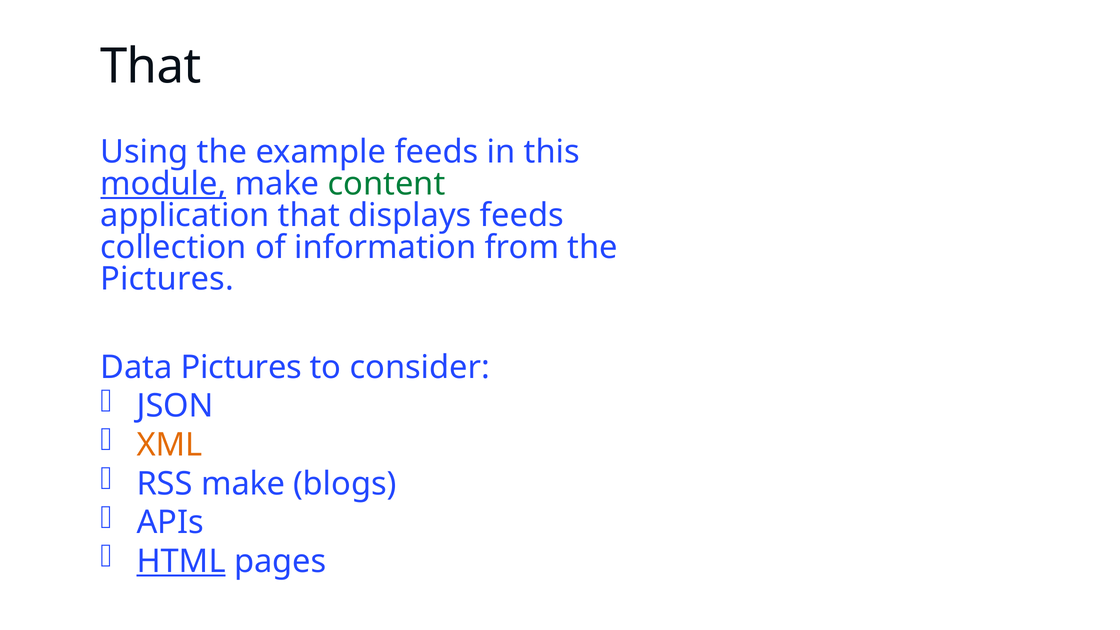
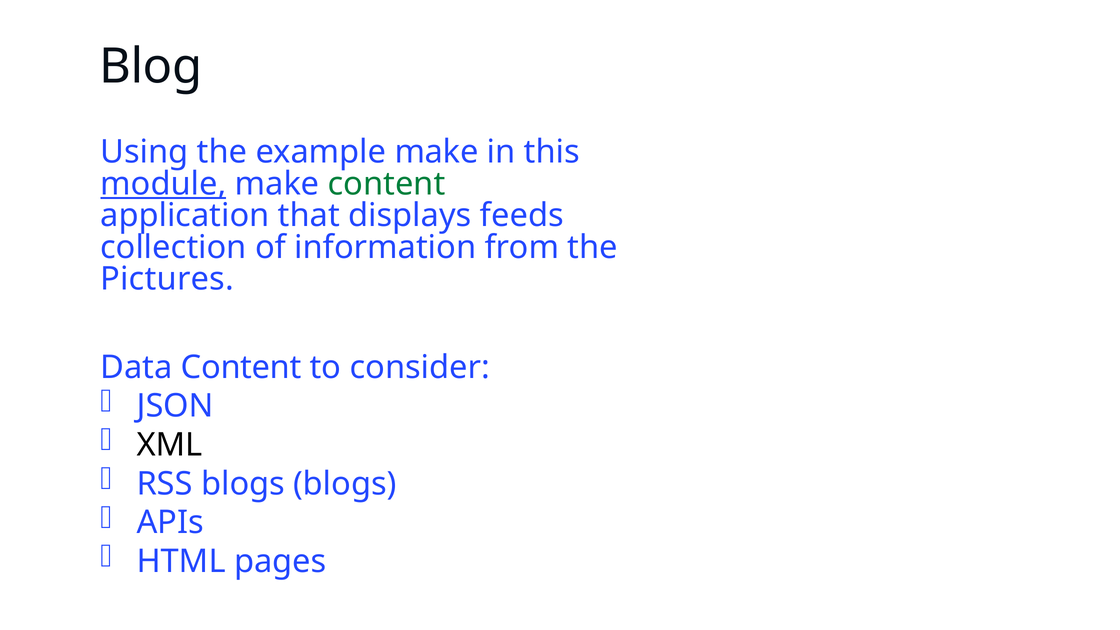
That: That -> Blog (151, 67)
example feeds: feeds -> make (437, 152)
Data Pictures: Pictures -> Content (241, 368)
XML colour: orange -> black (170, 445)
RSS make: make -> blogs (243, 484)
HTML underline: present -> none (181, 561)
